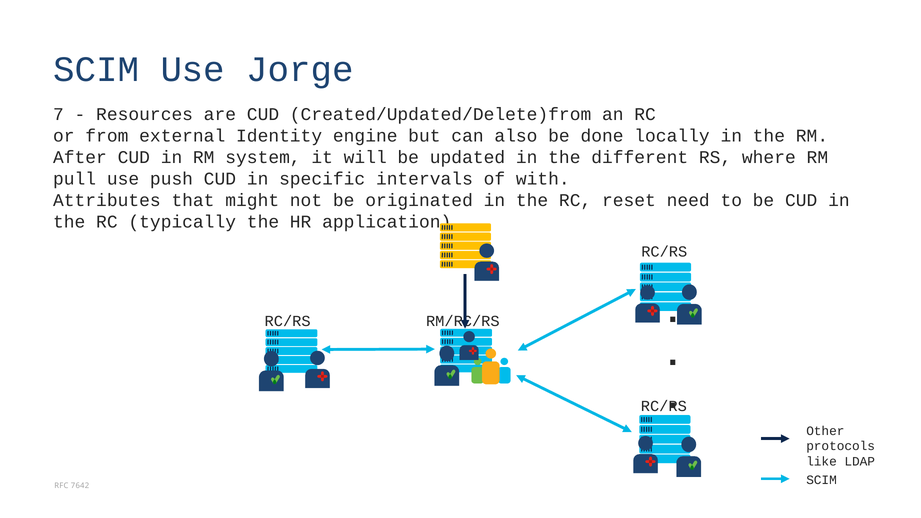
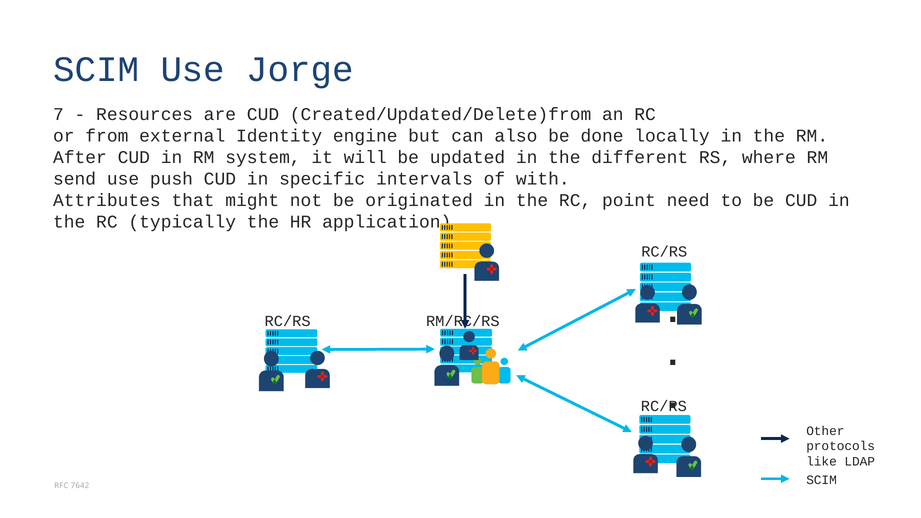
pull: pull -> send (75, 179)
reset: reset -> point (629, 200)
